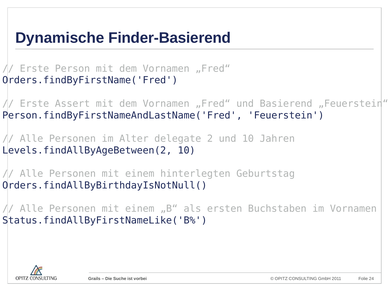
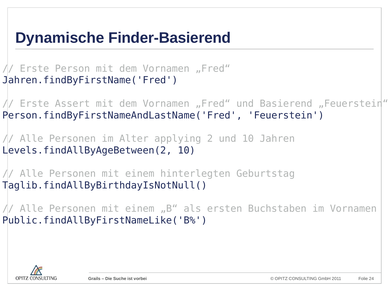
Orders.findByFirstName('Fred: Orders.findByFirstName('Fred -> Jahren.findByFirstName('Fred (90, 80)
delegate: delegate -> applying (178, 139)
Orders.findAllByBirthdayIsNotNull(: Orders.findAllByBirthdayIsNotNull( -> Taglib.findAllByBirthdayIsNotNull( (105, 185)
Status.findAllByFirstNameLike('B%: Status.findAllByFirstNameLike('B% -> Public.findAllByFirstNameLike('B% (105, 220)
